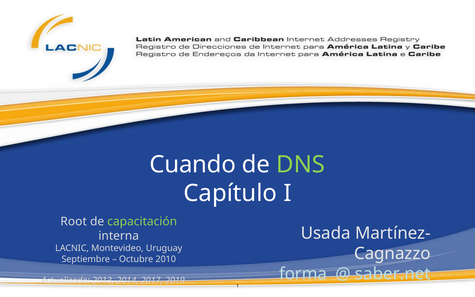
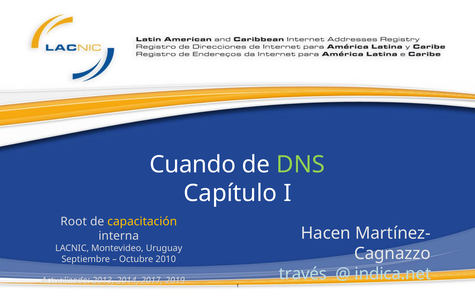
capacitación colour: light green -> yellow (142, 222)
Usada: Usada -> Hacen (326, 233)
forma: forma -> través (303, 274)
saber.net: saber.net -> indica.net (393, 274)
